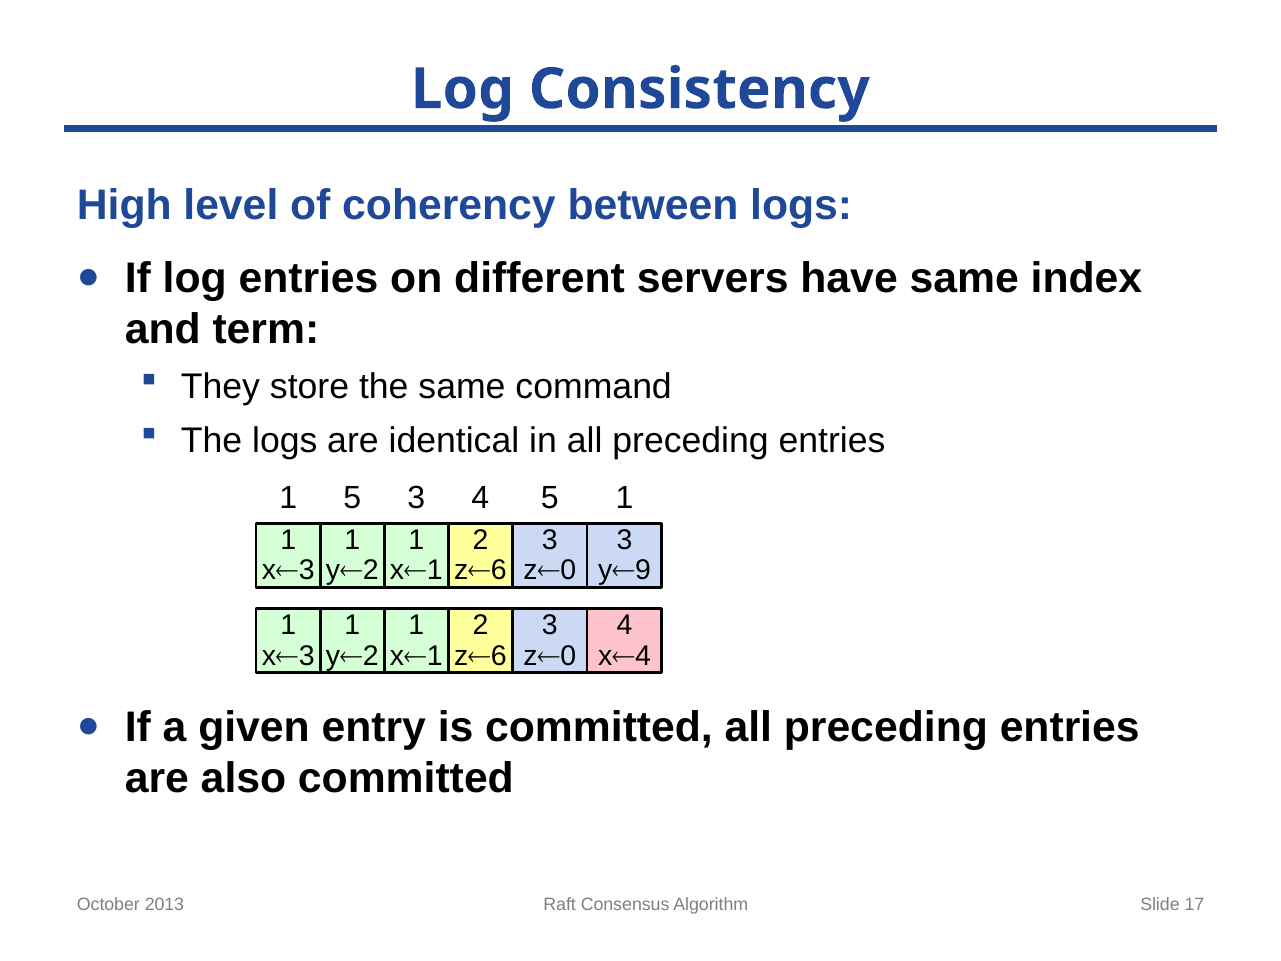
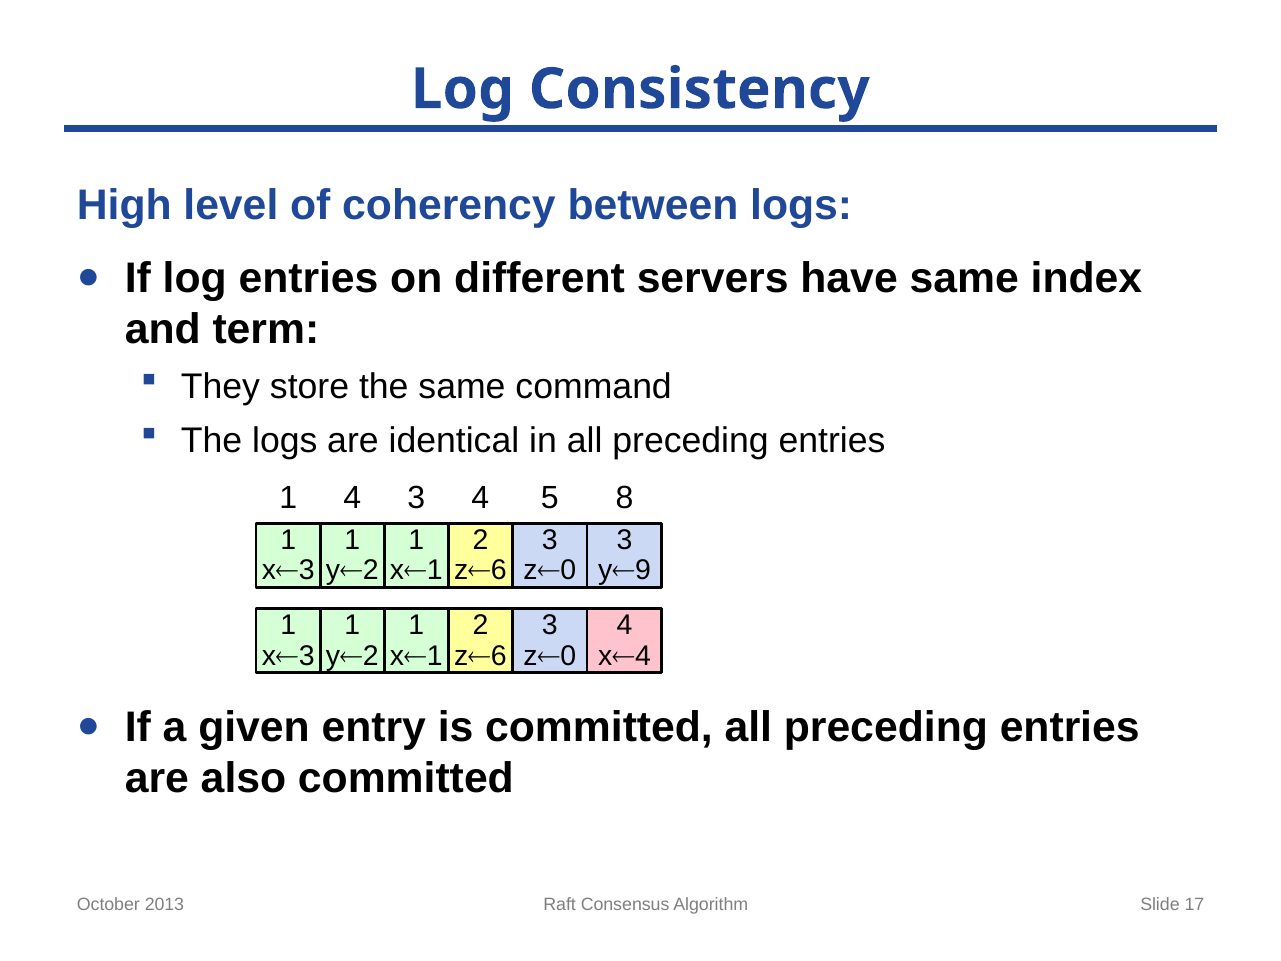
1 5: 5 -> 4 (352, 497)
5 1: 1 -> 8 (625, 497)
